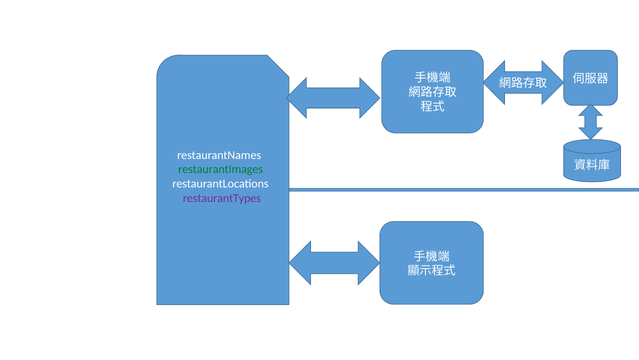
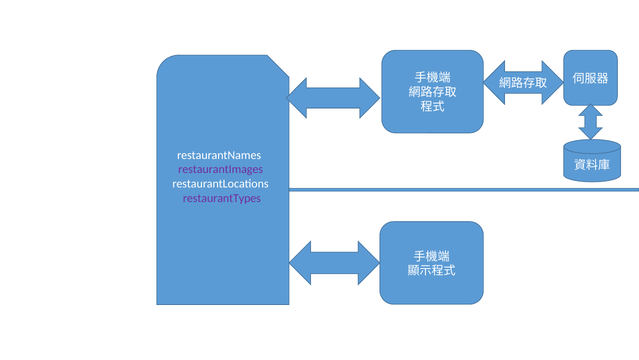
restaurantImages colour: green -> purple (221, 169)
